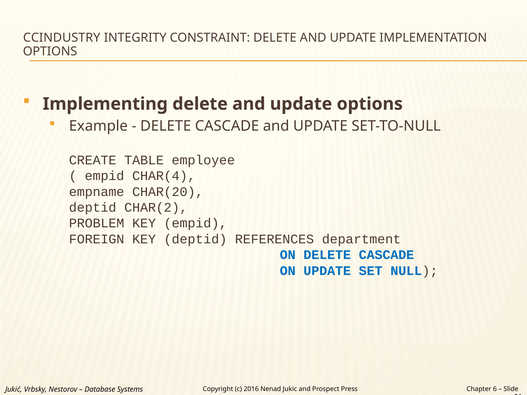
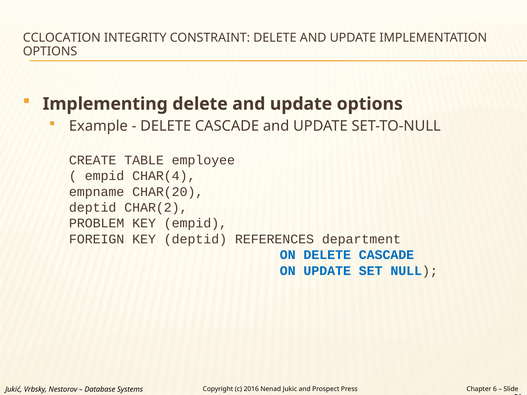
CCINDUSTRY: CCINDUSTRY -> CCLOCATION (62, 38)
